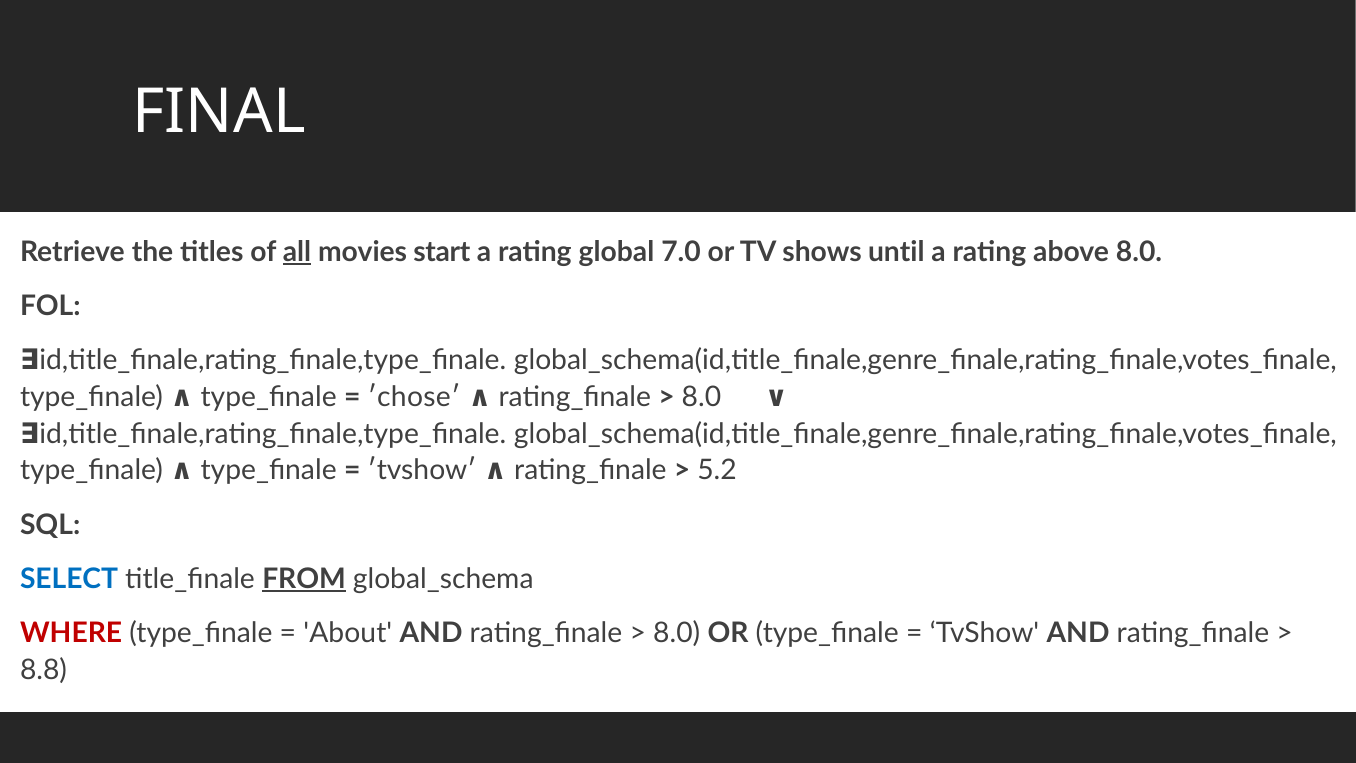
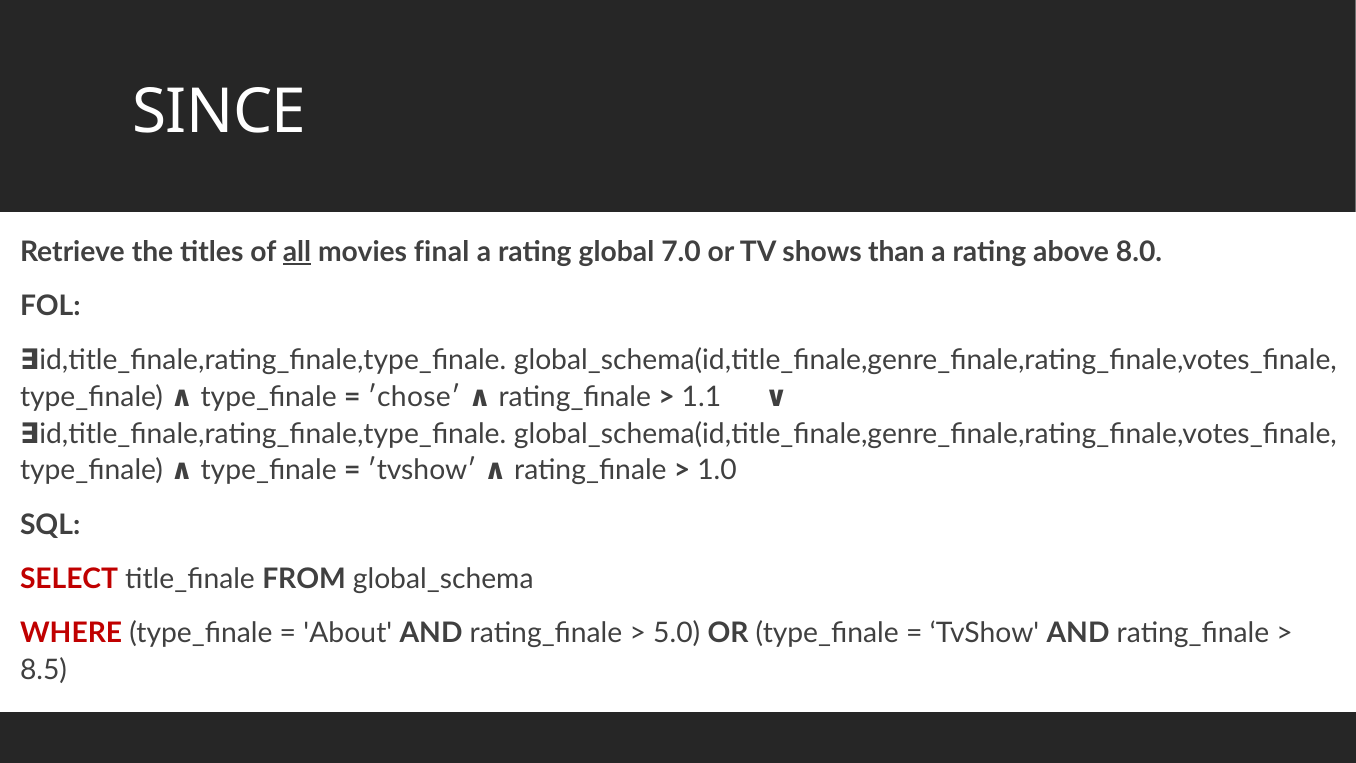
FINAL: FINAL -> SINCE (219, 112)
start: start -> final (442, 252)
until: until -> than (896, 252)
8.0: 8.0 -> 1.1 (702, 397)
5.2: 5.2 -> 1.0 (717, 470)
SELECT colour: blue -> red (69, 579)
FROM underline: present -> none (304, 579)
8.0: 8.0 -> 5.0 (677, 633)
8.8: 8.8 -> 8.5 (44, 670)
